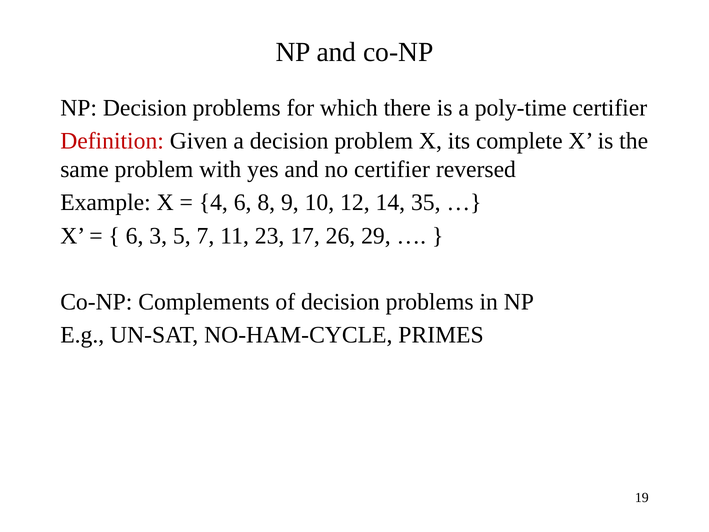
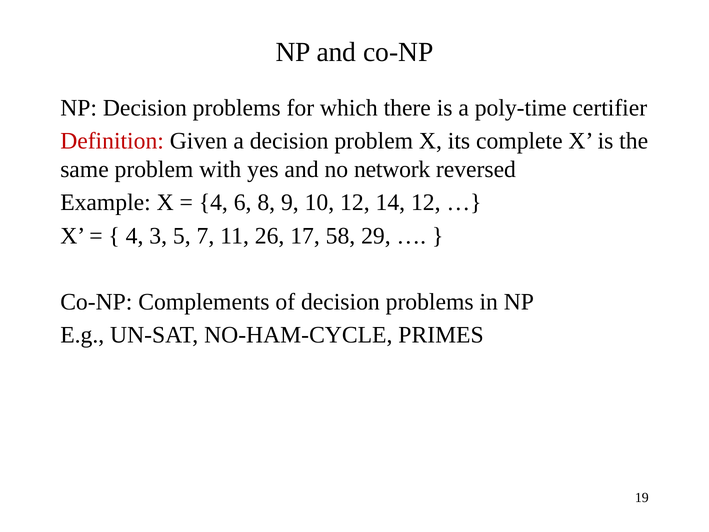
no certifier: certifier -> network (392, 169)
14 35: 35 -> 12 (426, 203)
6: 6 -> 4 (135, 236)
23: 23 -> 26 (270, 236)
26: 26 -> 58 (340, 236)
